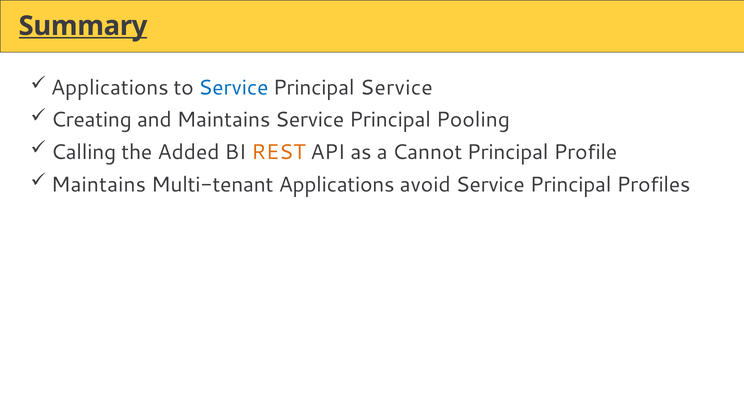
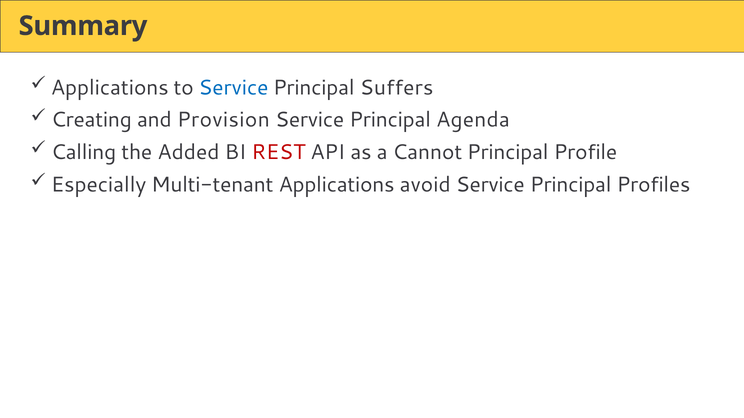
Summary underline: present -> none (83, 26)
Principal Service: Service -> Suffers (397, 88)
and Maintains: Maintains -> Provision (223, 120)
Pooling: Pooling -> Agenda (473, 120)
REST colour: orange -> red (278, 152)
Maintains: Maintains -> Especially (99, 185)
